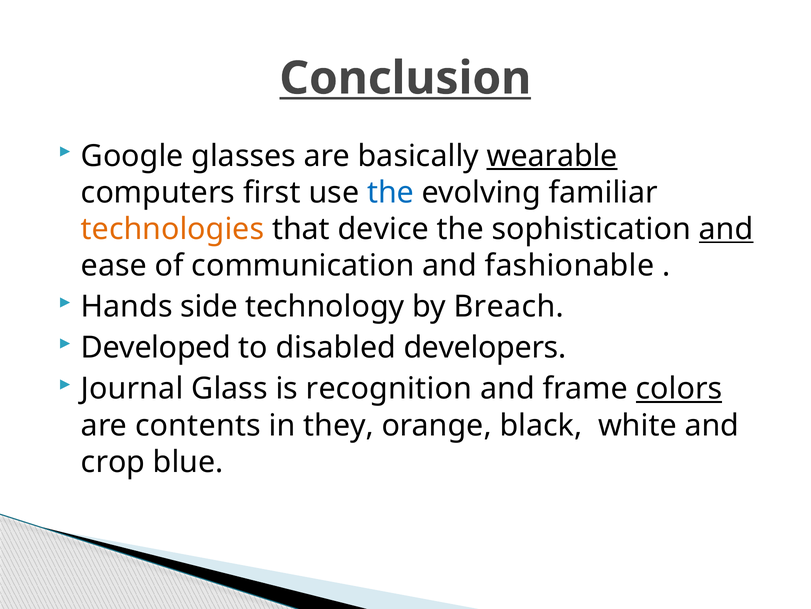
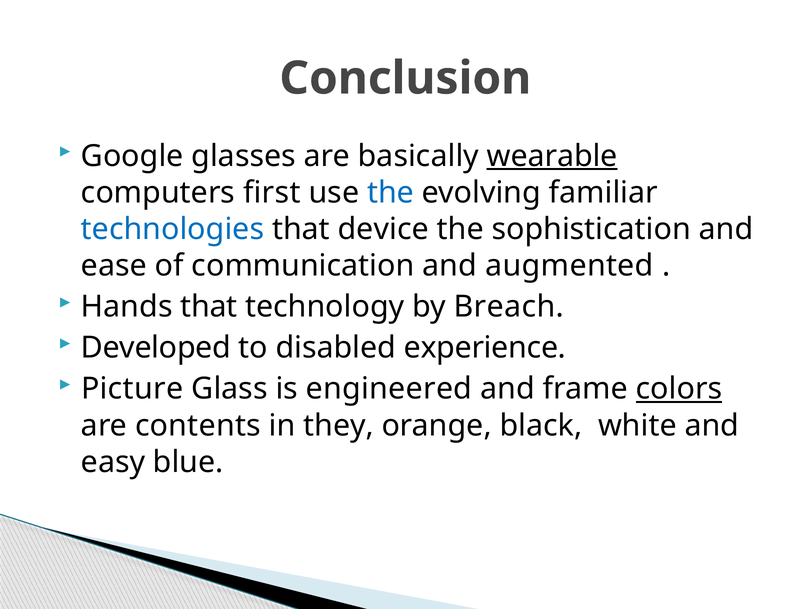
Conclusion underline: present -> none (405, 78)
technologies colour: orange -> blue (173, 229)
and underline: present -> none (726, 229)
fashionable: fashionable -> augmented (569, 265)
Hands side: side -> that (209, 306)
developers: developers -> experience (485, 347)
Journal: Journal -> Picture (132, 388)
recognition: recognition -> engineered (389, 388)
crop: crop -> easy (113, 461)
